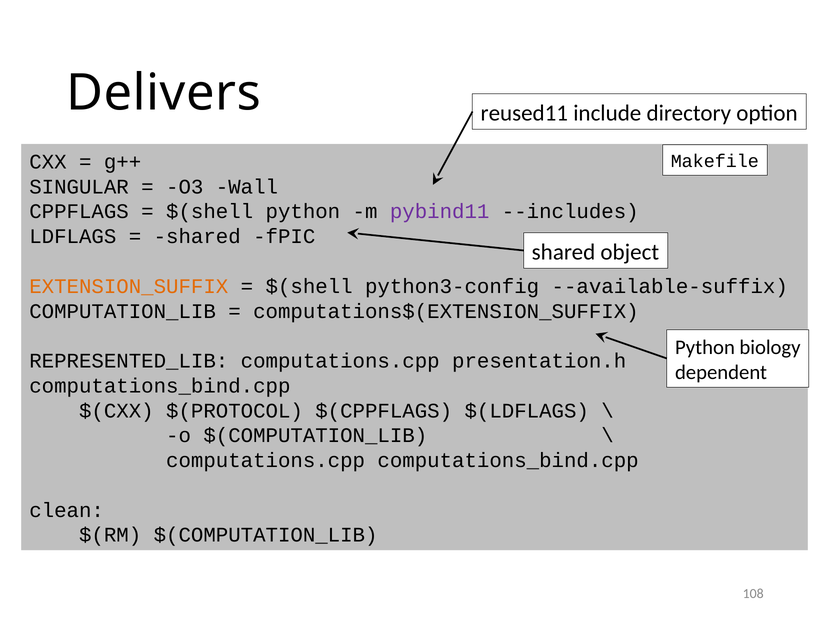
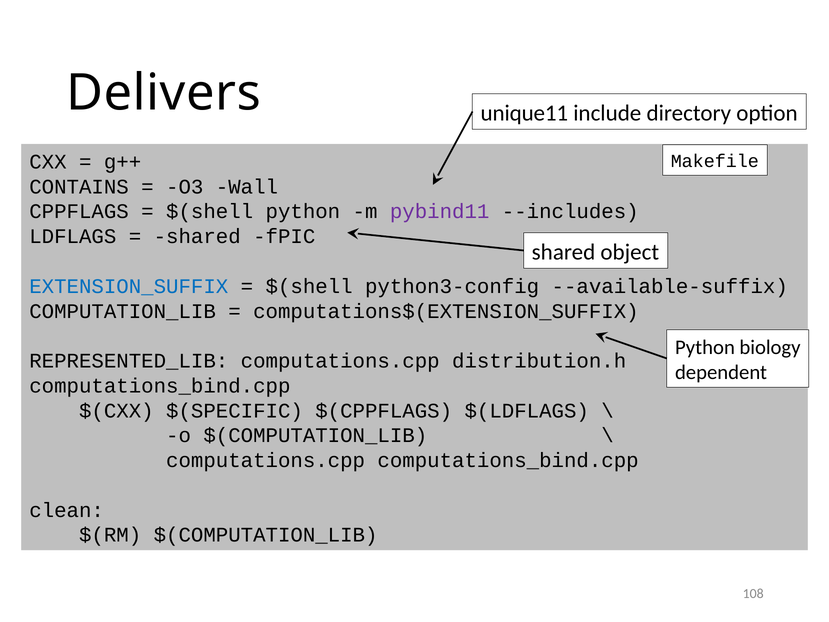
reused11: reused11 -> unique11 (524, 113)
SINGULAR: SINGULAR -> CONTAINS (79, 187)
EXTENSION_SUFFIX colour: orange -> blue (129, 286)
presentation.h: presentation.h -> distribution.h (539, 361)
$(PROTOCOL: $(PROTOCOL -> $(SPECIFIC (234, 411)
